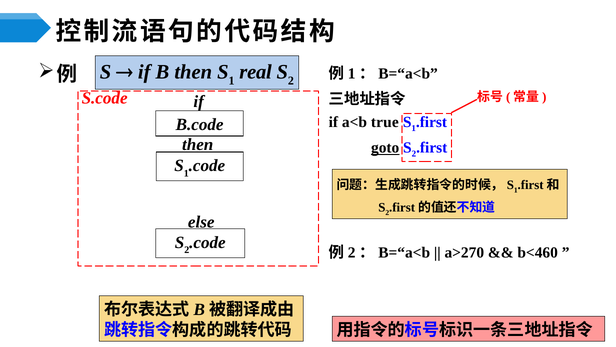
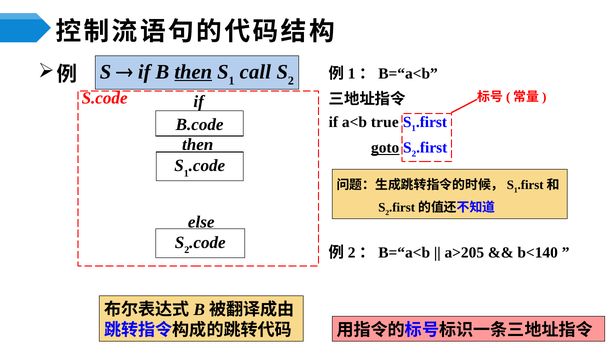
then underline: none -> present (193, 72)
real: real -> call (255, 72)
a>270: a>270 -> a>205 (464, 252)
b<460: b<460 -> b<140 (538, 252)
